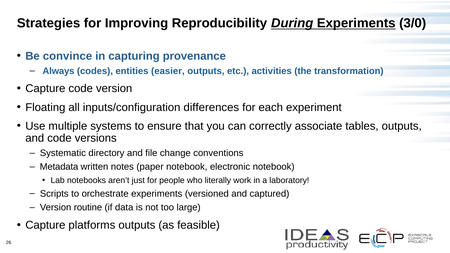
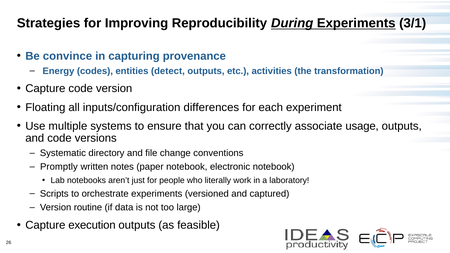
3/0: 3/0 -> 3/1 (413, 23)
Always: Always -> Energy (58, 71)
easier: easier -> detect (168, 71)
tables: tables -> usage (362, 126)
Metadata: Metadata -> Promptly (59, 167)
platforms: platforms -> execution (92, 225)
